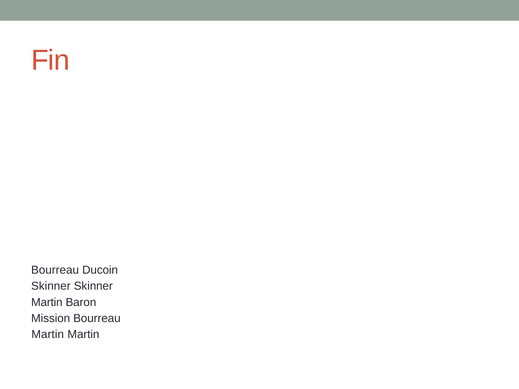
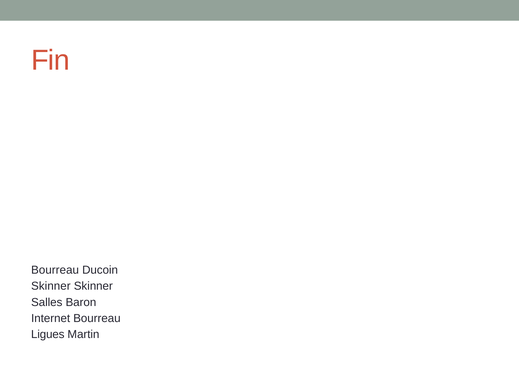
Martin: Martin -> Salles (47, 302)
Mission: Mission -> Internet (51, 319)
Martin: Martin -> Ligues (48, 335)
